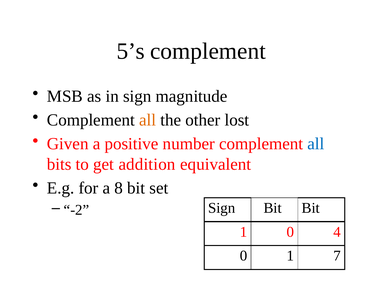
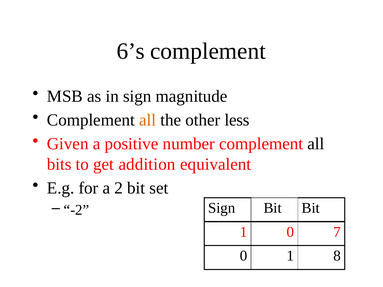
5’s: 5’s -> 6’s (131, 51)
lost: lost -> less (237, 120)
all colour: blue -> black (316, 144)
8: 8 -> 2 (119, 188)
4: 4 -> 7 (337, 232)
7: 7 -> 8 (337, 256)
